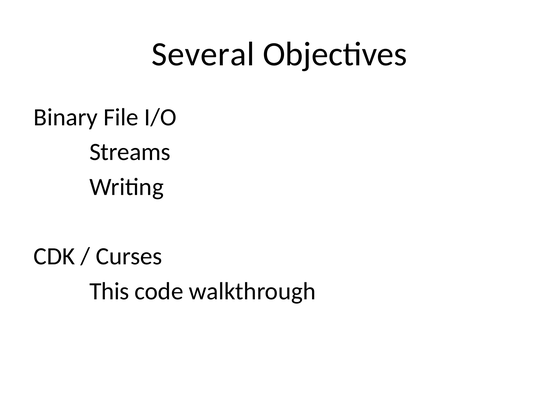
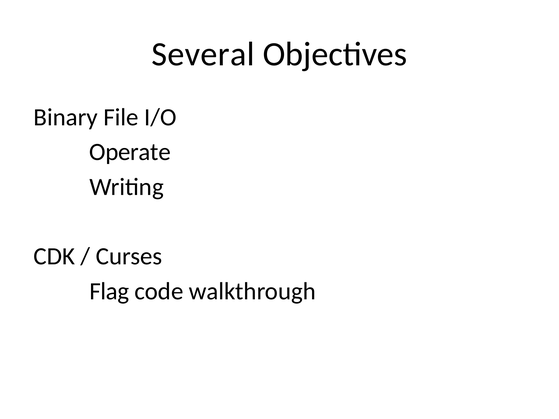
Streams: Streams -> Operate (130, 152)
This: This -> Flag (109, 291)
